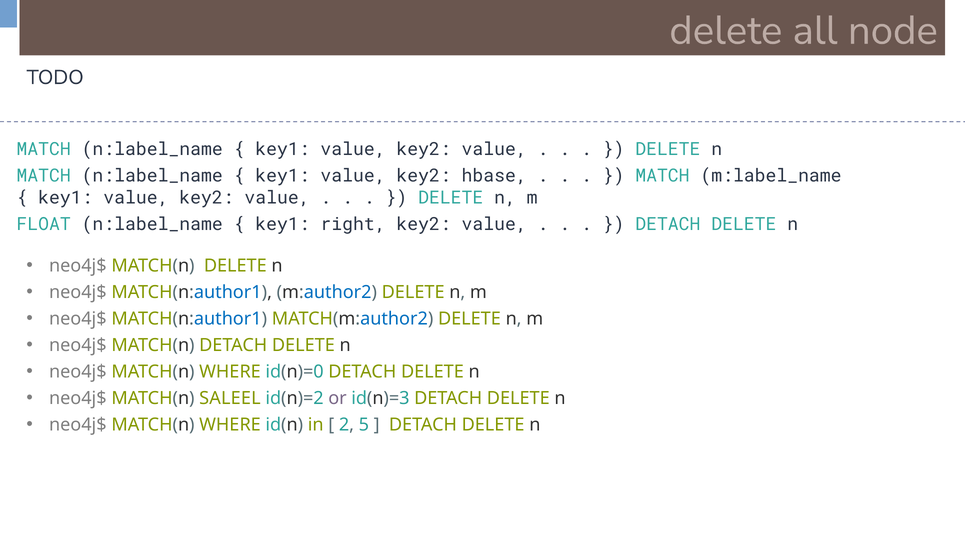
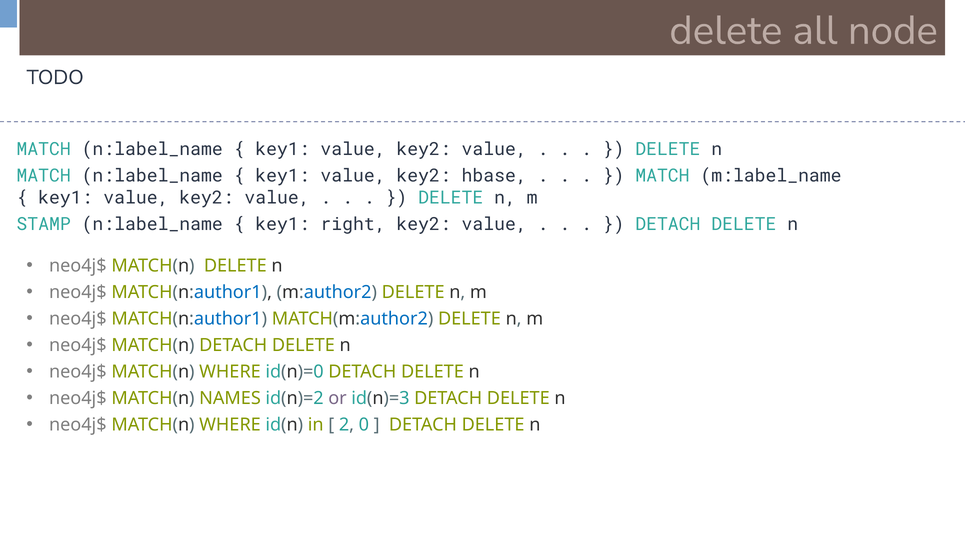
FLOAT: FLOAT -> STAMP (44, 224)
SALEEL: SALEEL -> NAMES (230, 398)
5: 5 -> 0 (364, 425)
